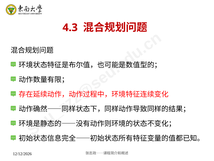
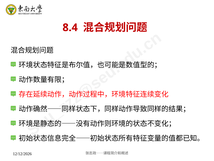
4.3: 4.3 -> 8.4 (70, 27)
